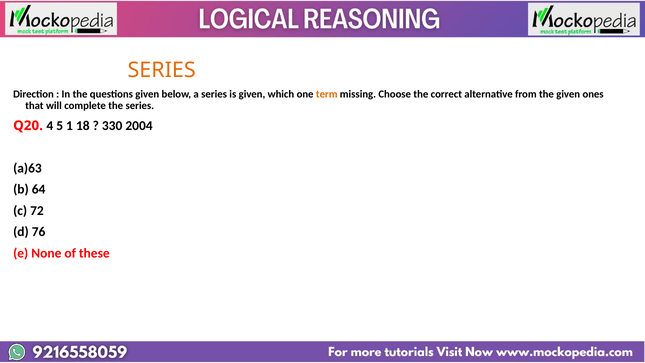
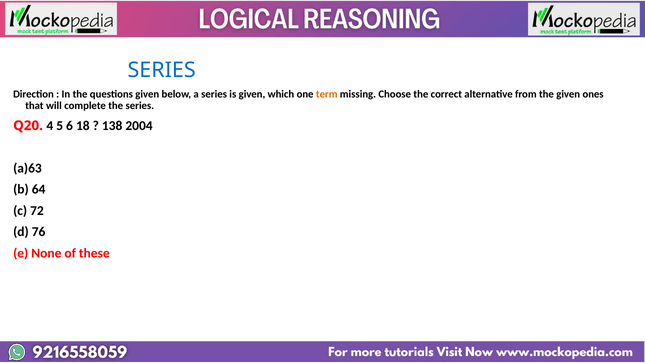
SERIES colour: orange -> blue (162, 70)
1: 1 -> 6 (70, 126)
330: 330 -> 138 (112, 126)
